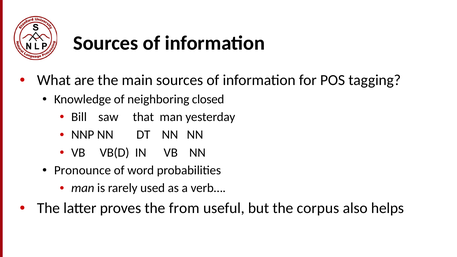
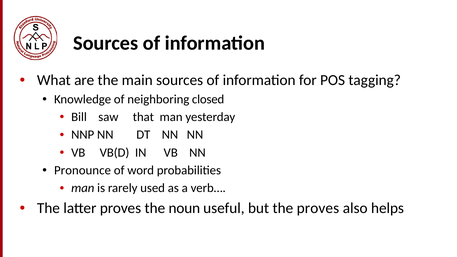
from: from -> noun (184, 208)
the corpus: corpus -> proves (318, 208)
